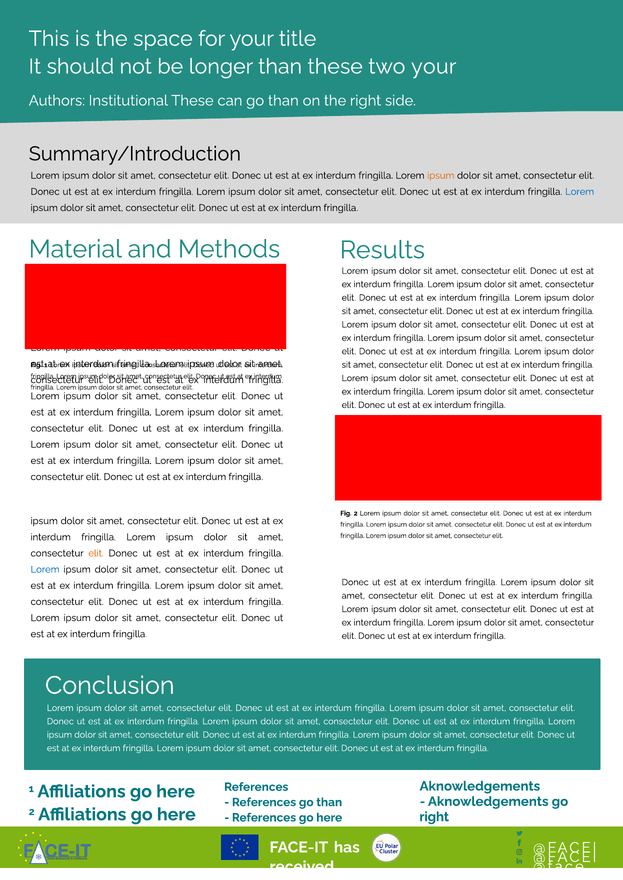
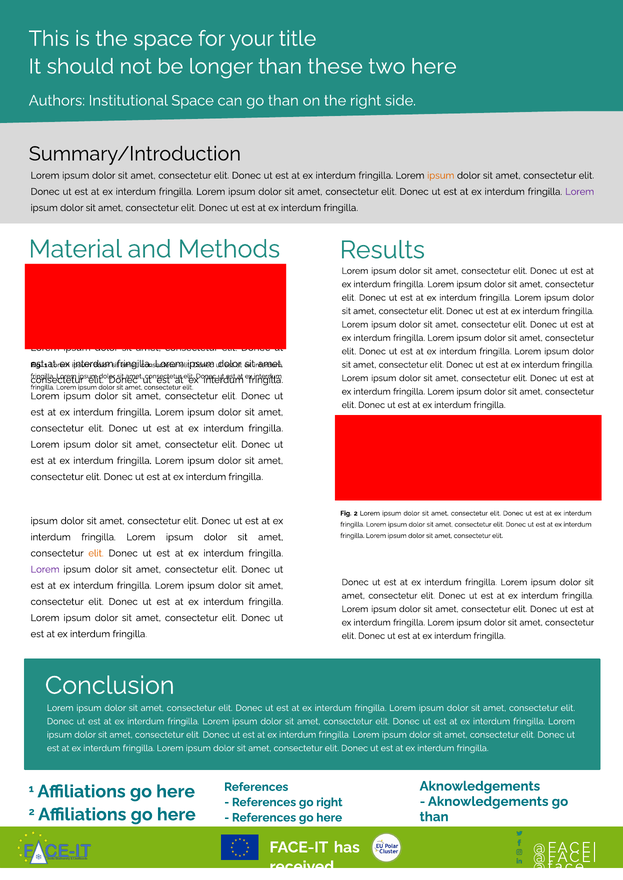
two your: your -> here (434, 67)
Institutional These: These -> Space (193, 101)
Lorem colour: blue -> purple (580, 192)
Lorem colour: blue -> purple (45, 570)
References go than: than -> right (329, 803)
right: right -> than (434, 818)
